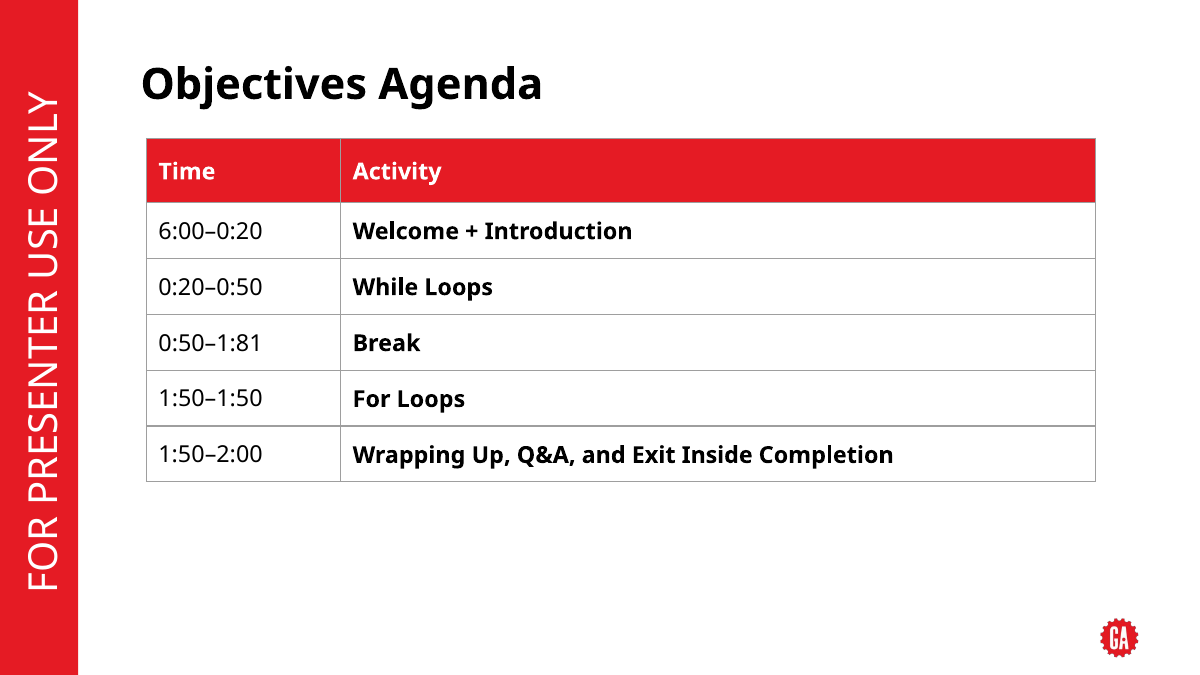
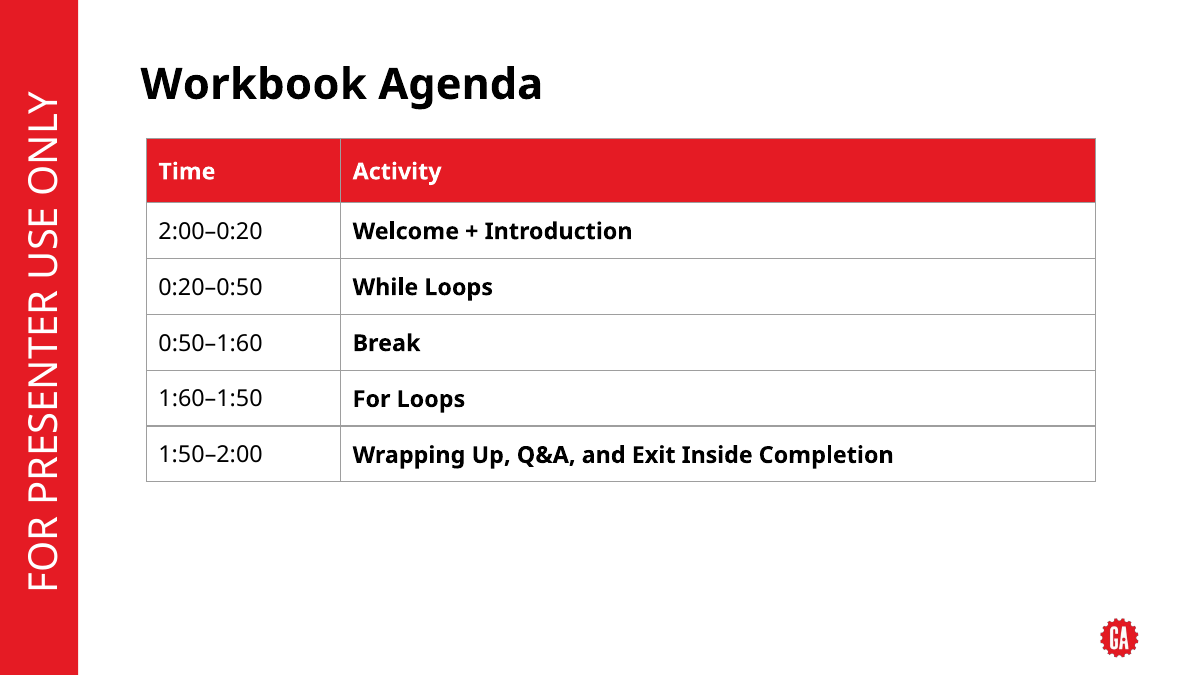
Objectives: Objectives -> Workbook (254, 85)
6:00–0:20: 6:00–0:20 -> 2:00–0:20 (211, 231)
0:50–1:81: 0:50–1:81 -> 0:50–1:60 (211, 343)
1:50–1:50: 1:50–1:50 -> 1:60–1:50 (211, 399)
